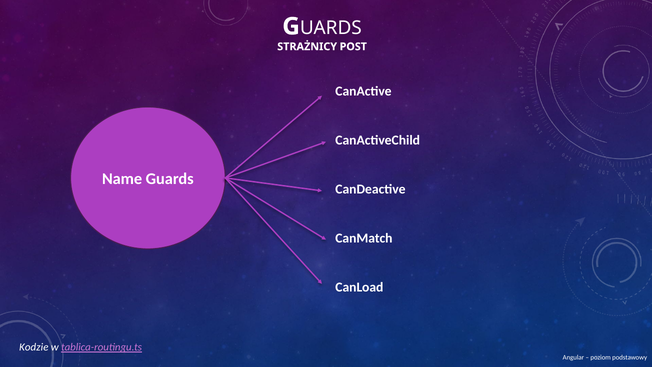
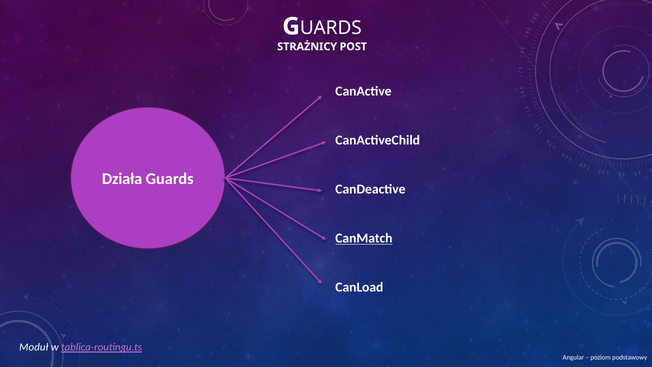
Name: Name -> Działa (122, 179)
CanMatch underline: none -> present (364, 238)
Kodzie: Kodzie -> Moduł (34, 347)
